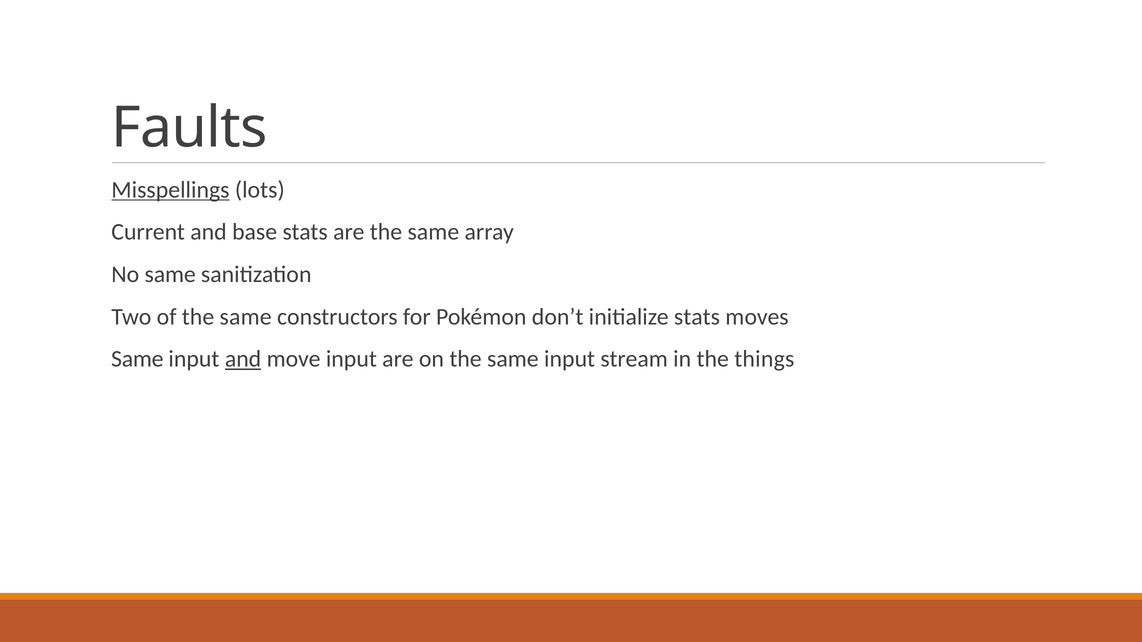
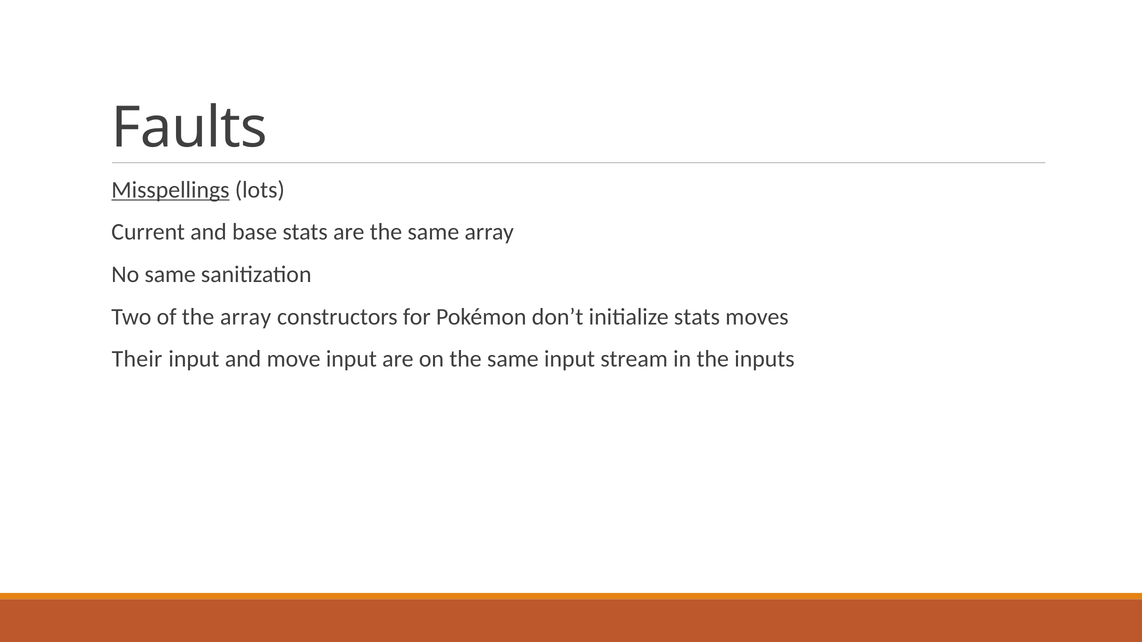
of the same: same -> array (246, 317)
Same: Same -> Their (137, 359)
and underline: present -> none (243, 359)
things: things -> inputs (764, 359)
